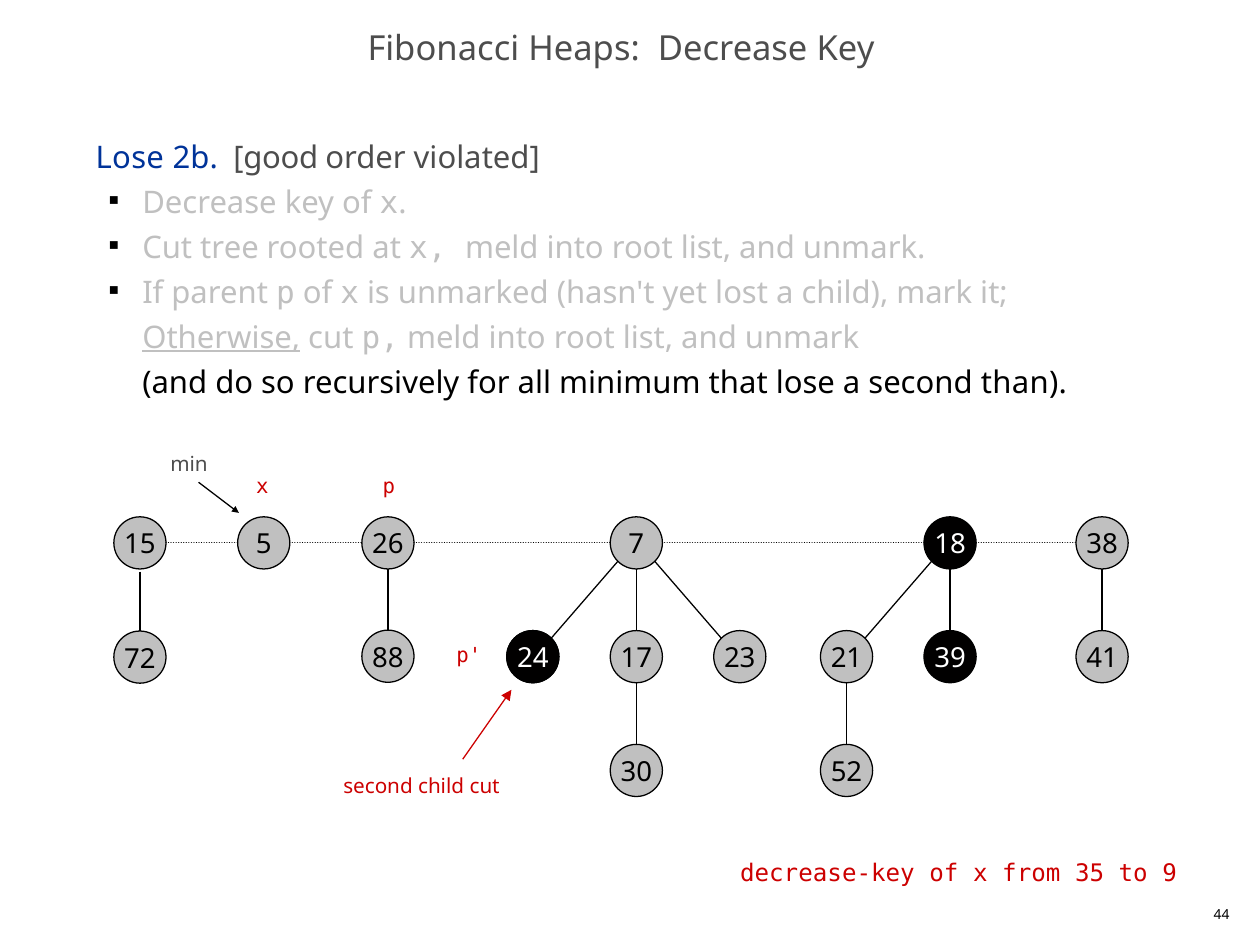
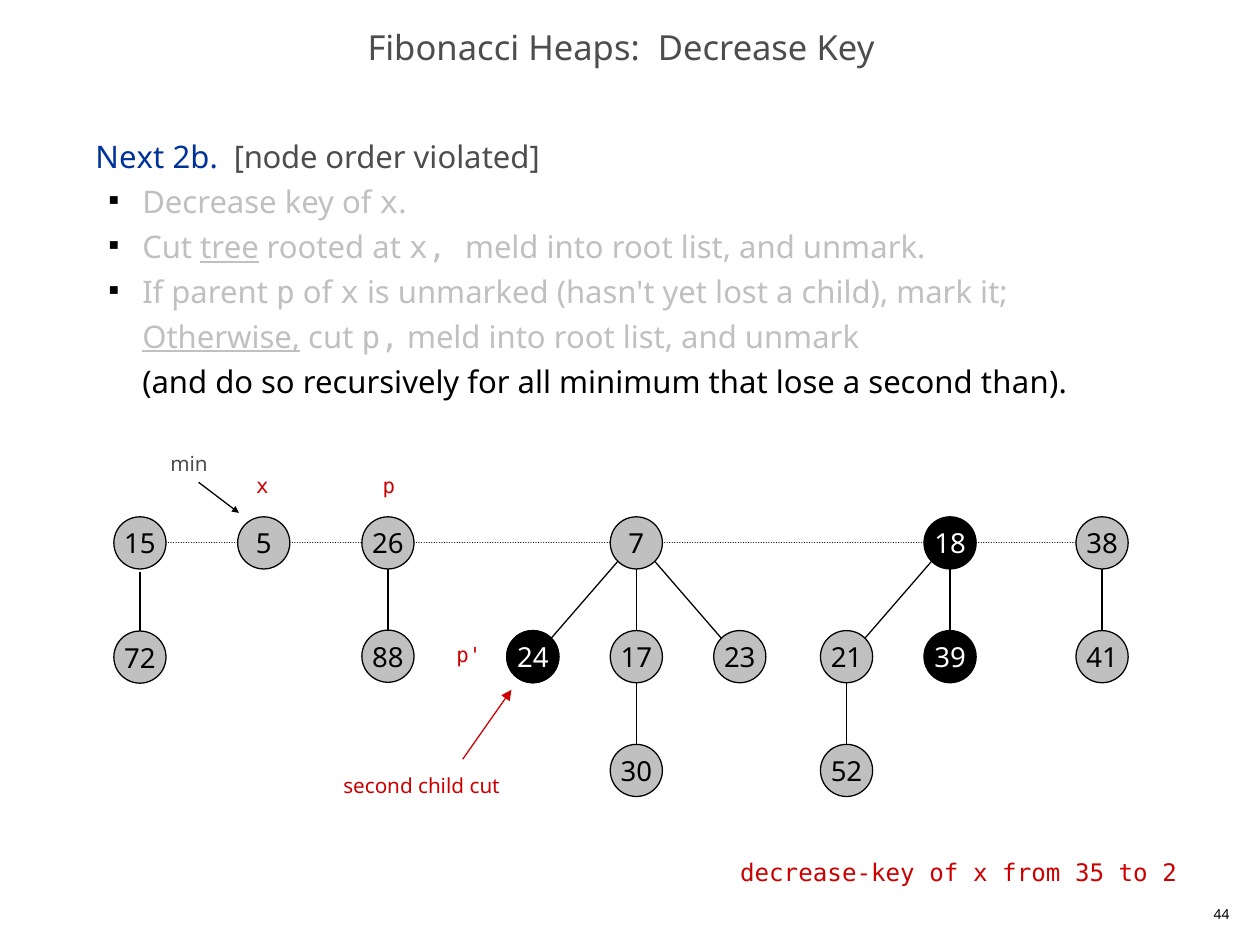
Lose: Lose -> Next (130, 159)
good: good -> node (276, 159)
tree underline: none -> present (230, 249)
9: 9 -> 2 (1170, 874)
